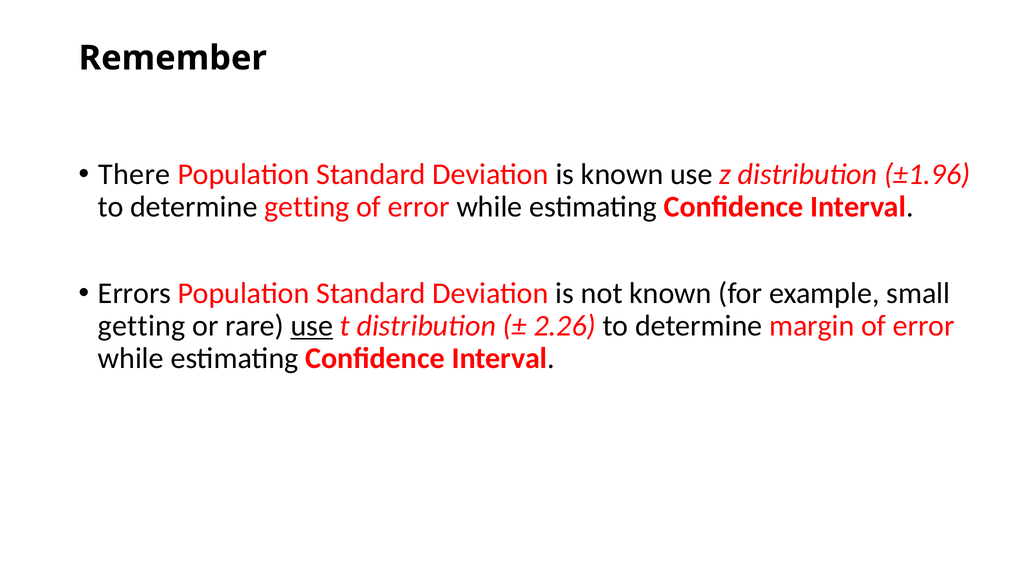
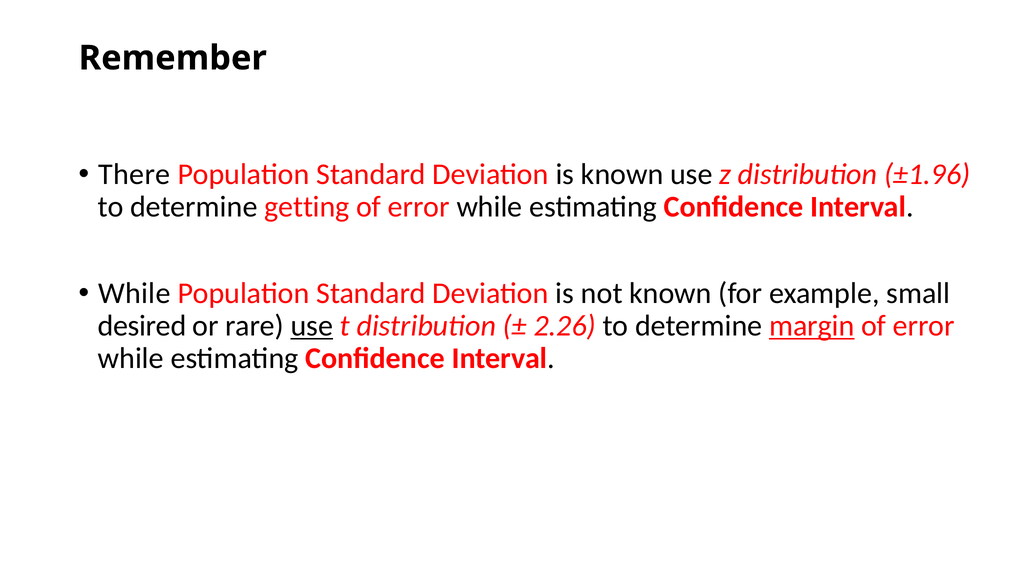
Errors: Errors -> While (134, 293)
getting: getting -> desired (142, 326)
margin underline: none -> present (812, 326)
